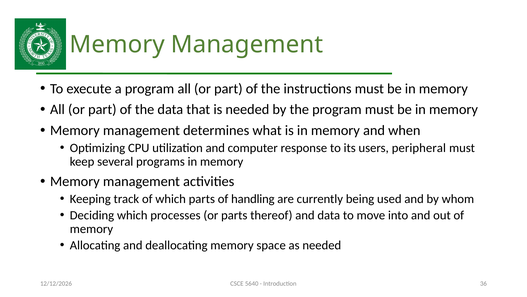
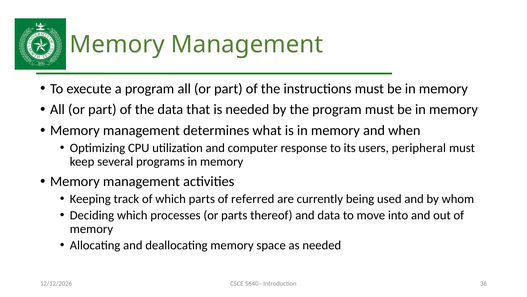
handling: handling -> referred (253, 198)
